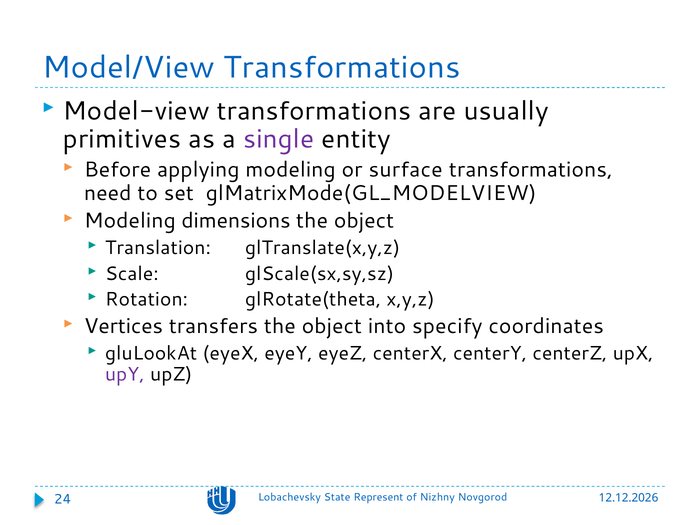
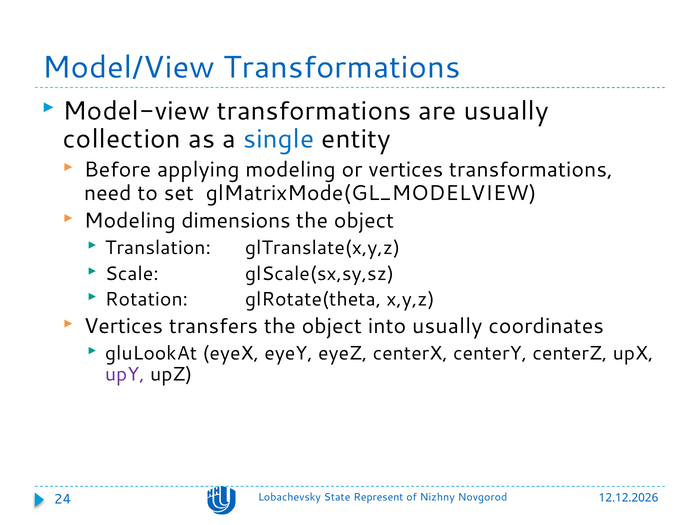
primitives: primitives -> collection (122, 139)
single colour: purple -> blue (279, 139)
or surface: surface -> vertices (406, 170)
into specify: specify -> usually (447, 326)
